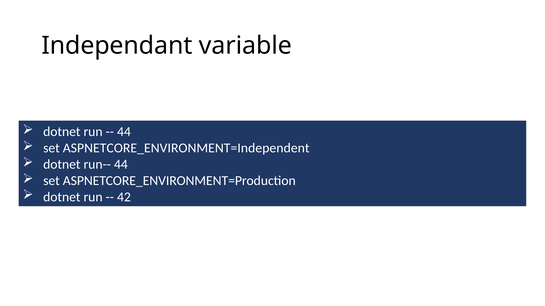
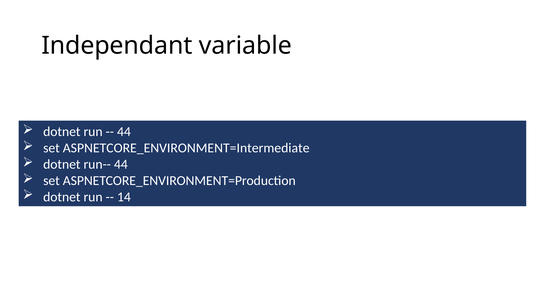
ASPNETCORE_ENVIRONMENT=Independent: ASPNETCORE_ENVIRONMENT=Independent -> ASPNETCORE_ENVIRONMENT=Intermediate (186, 148)
42: 42 -> 14 (124, 197)
